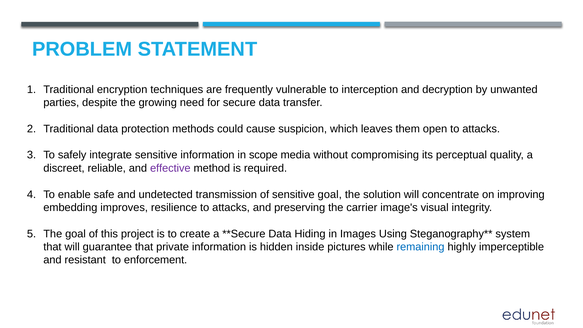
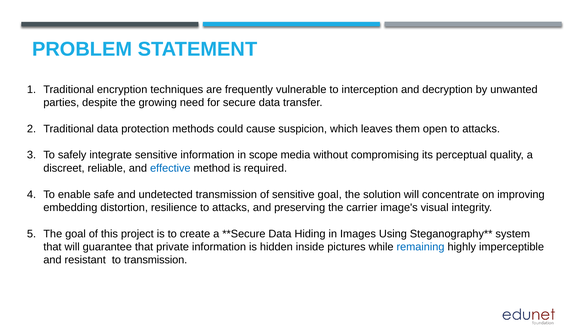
effective colour: purple -> blue (170, 168)
improves: improves -> distortion (124, 207)
to enforcement: enforcement -> transmission (156, 260)
